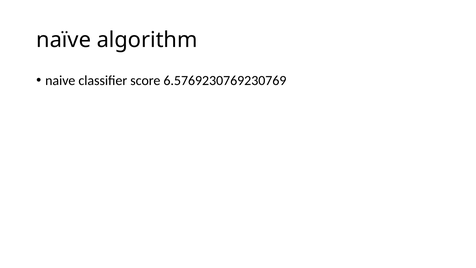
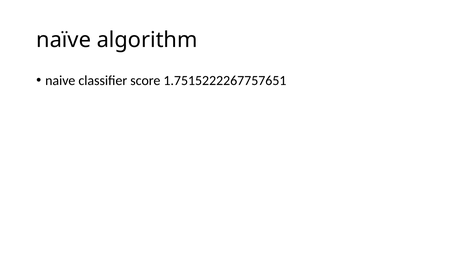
6.5769230769230769: 6.5769230769230769 -> 1.7515222267757651 (225, 80)
